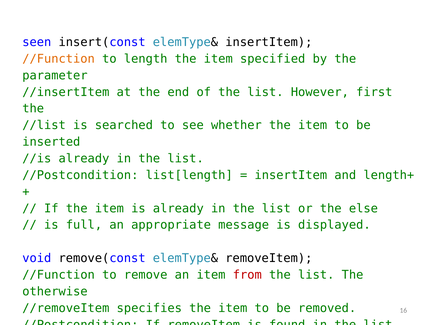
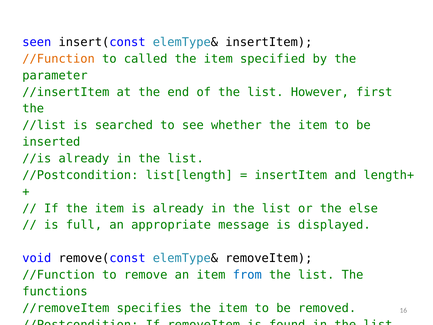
to length: length -> called (146, 59)
from colour: red -> blue (247, 275)
otherwise: otherwise -> functions (55, 291)
